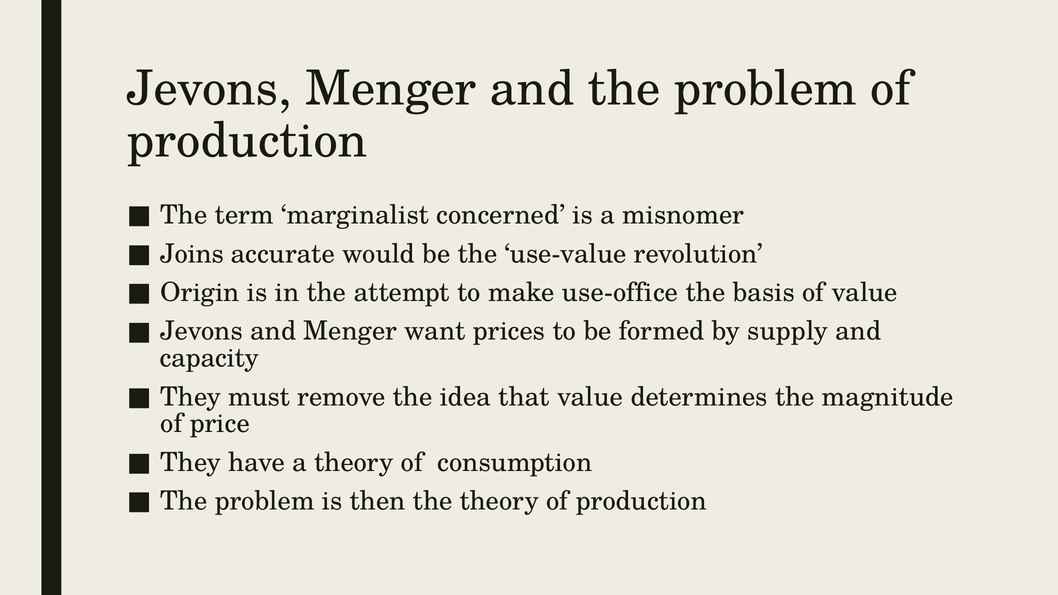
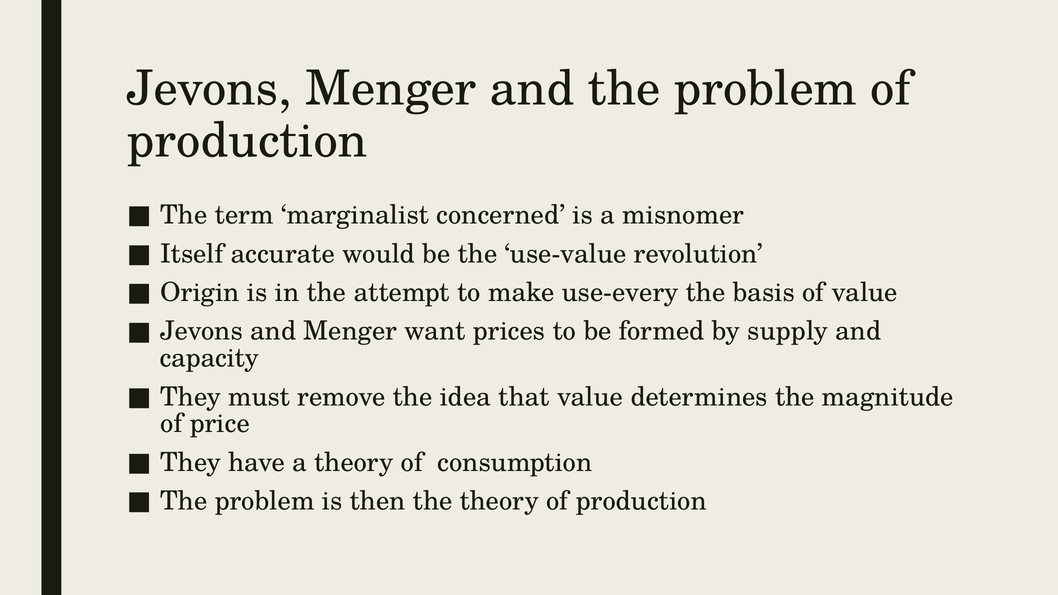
Joins: Joins -> Itself (192, 254)
use-office: use-office -> use-every (620, 293)
